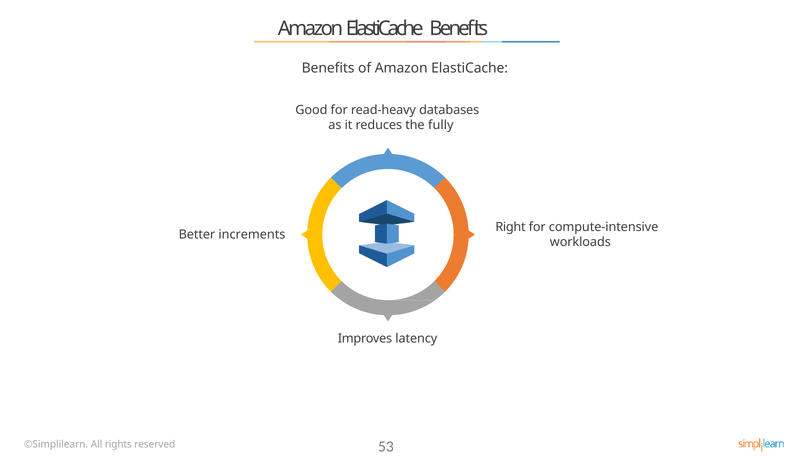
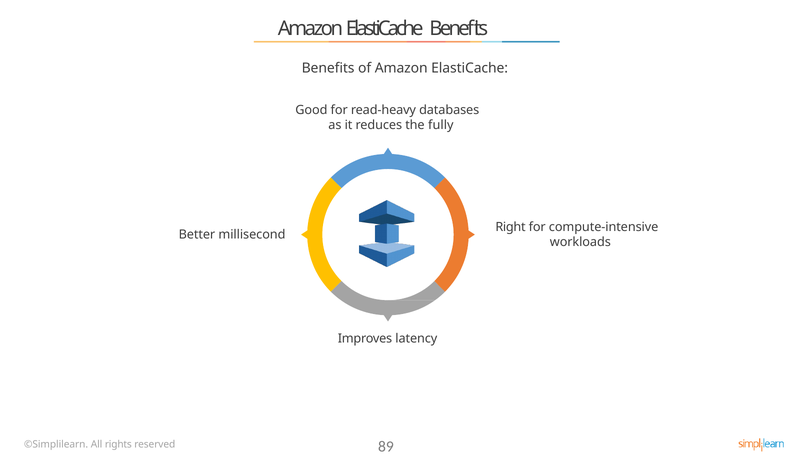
increments: increments -> millisecond (252, 235)
53: 53 -> 89 (386, 447)
